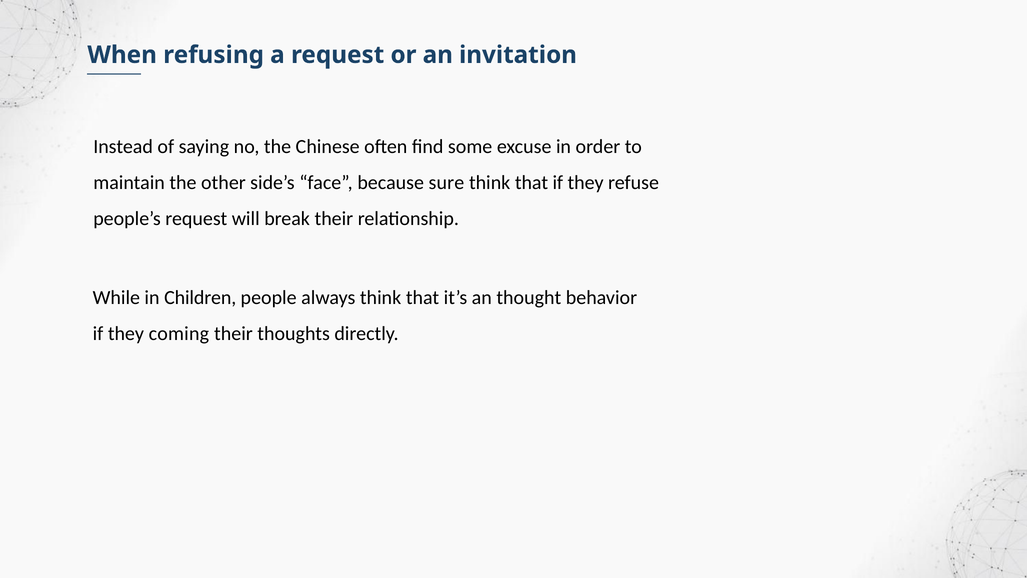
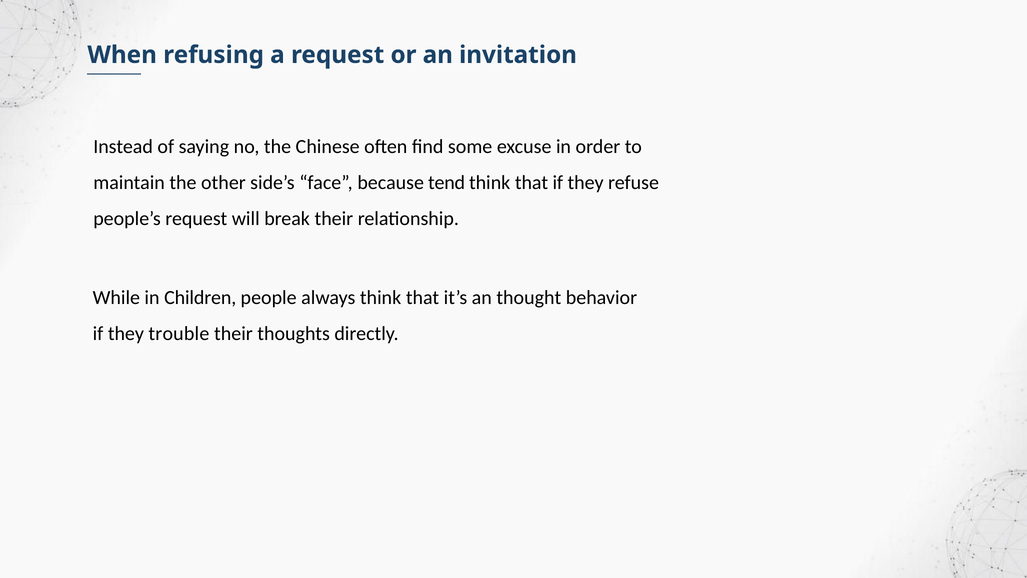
sure: sure -> tend (447, 182)
coming: coming -> trouble (179, 334)
